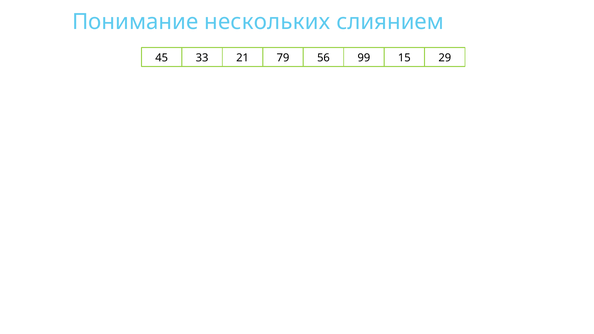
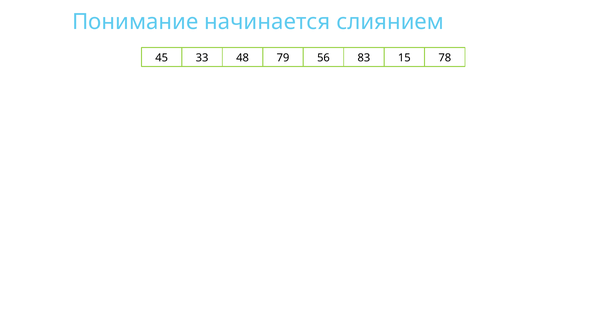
нескольких: нескольких -> начинается (267, 22)
21: 21 -> 48 (243, 58)
99: 99 -> 83 (364, 58)
29: 29 -> 78 (445, 58)
